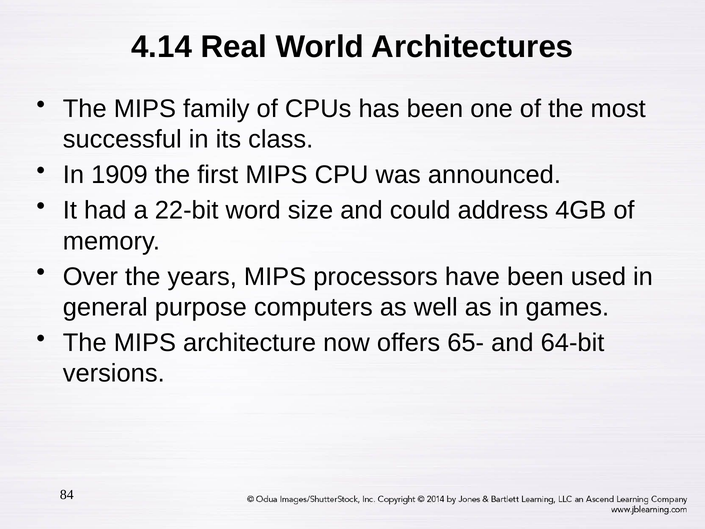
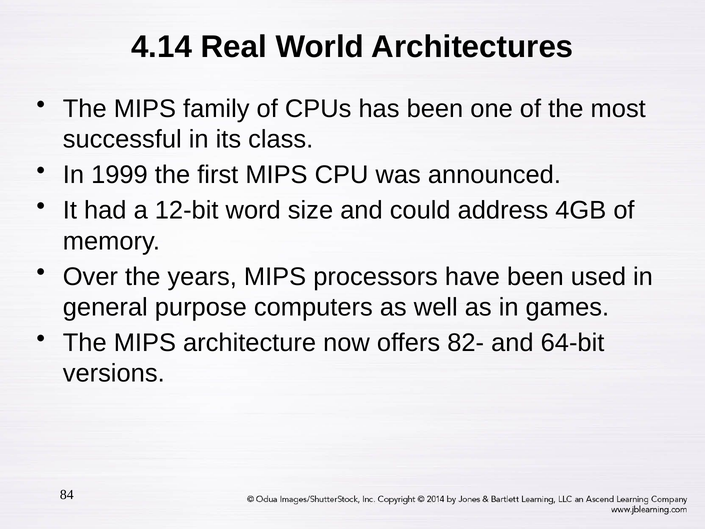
1909: 1909 -> 1999 (119, 175)
22-bit: 22-bit -> 12-bit (187, 210)
65-: 65- -> 82- (466, 343)
